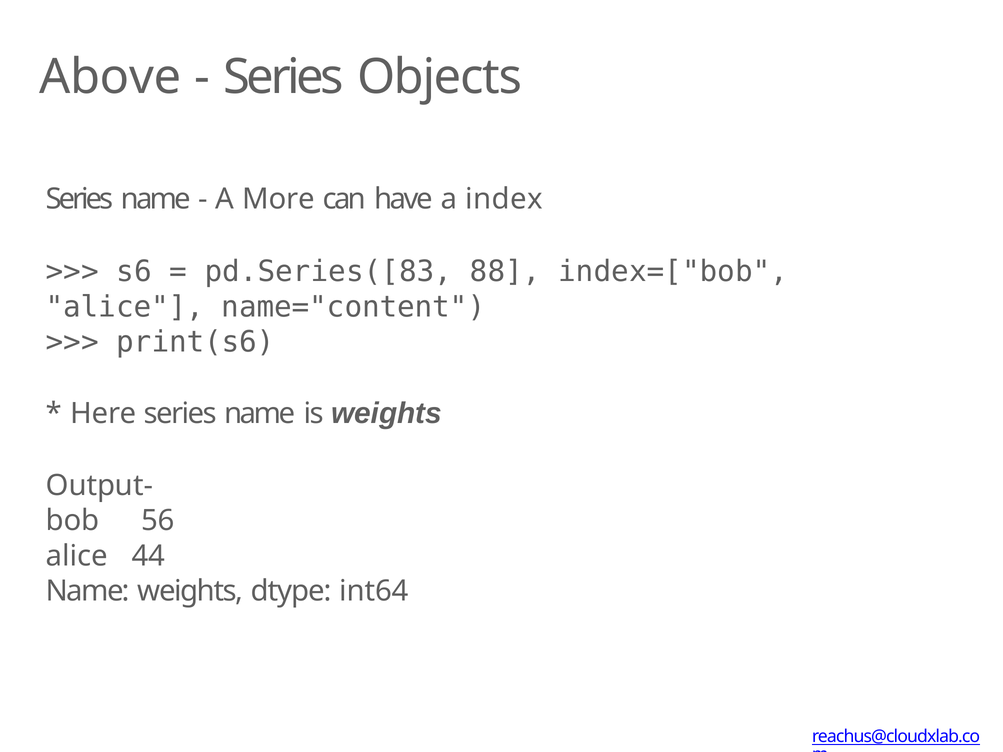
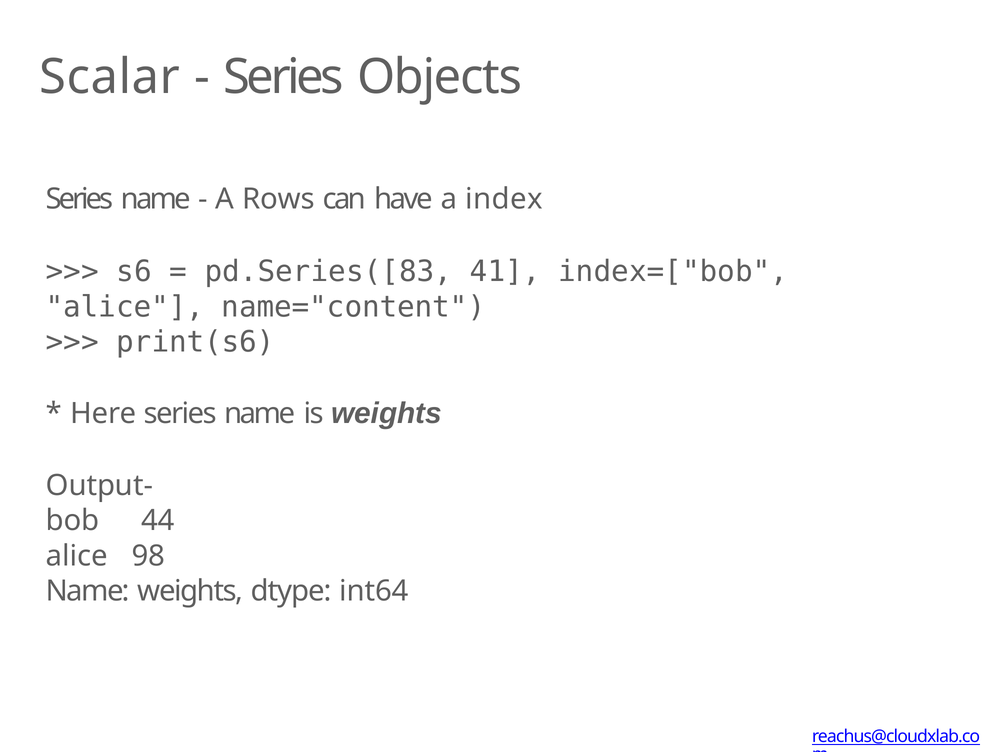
Above: Above -> Scalar (110, 77)
More: More -> Rows (278, 199)
88: 88 -> 41 (505, 272)
56: 56 -> 44 (158, 521)
44: 44 -> 98 (148, 556)
